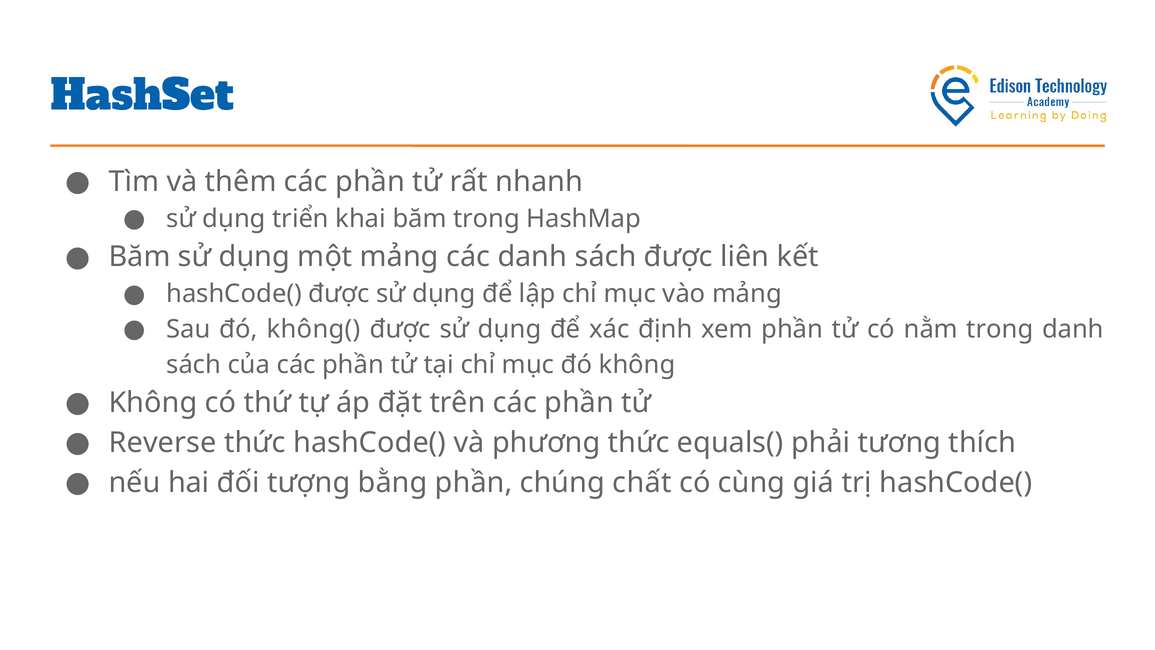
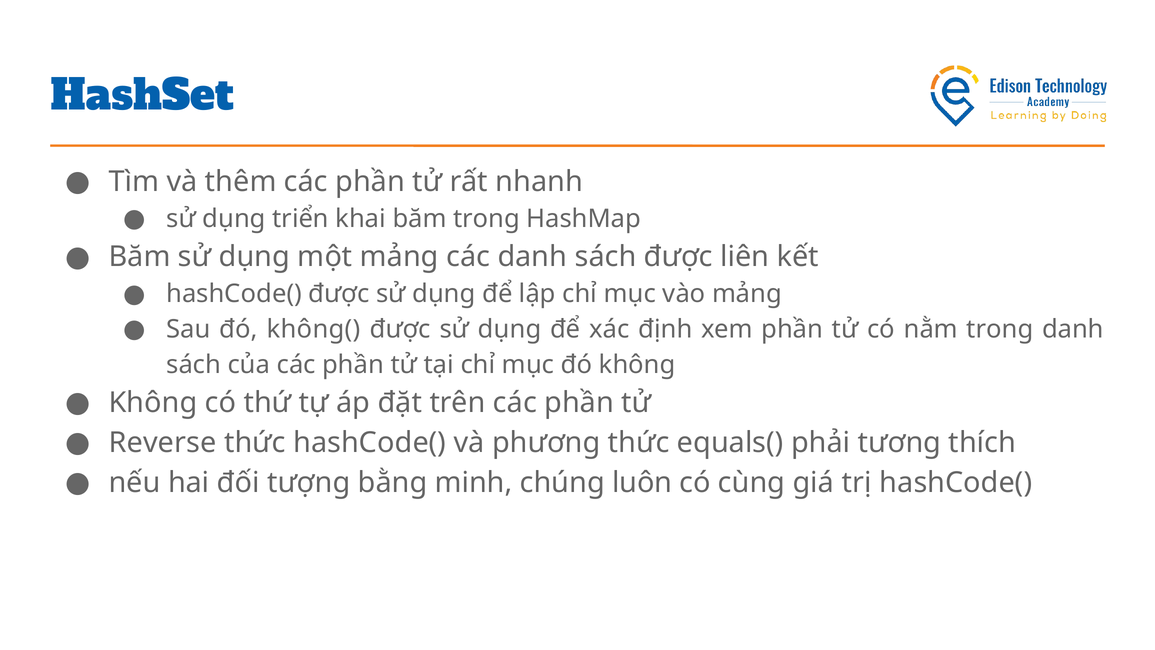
bằng phần: phần -> minh (474, 482)
chất: chất -> luôn (642, 482)
